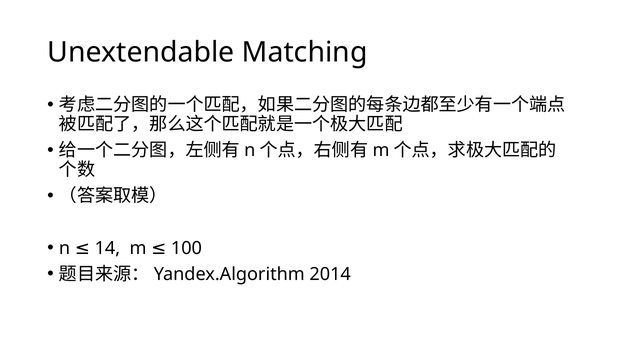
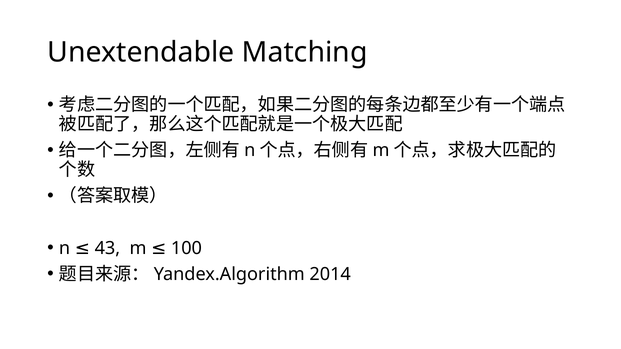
14: 14 -> 43 (107, 248)
